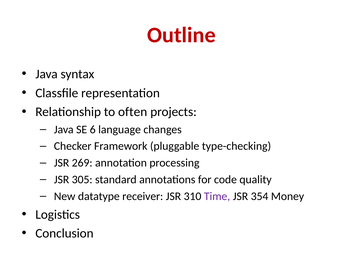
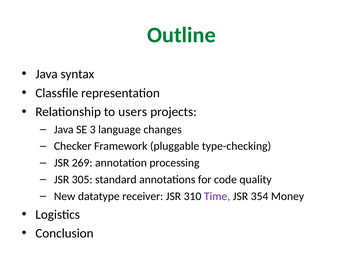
Outline colour: red -> green (181, 35)
often: often -> users (133, 112)
6: 6 -> 3 (93, 130)
